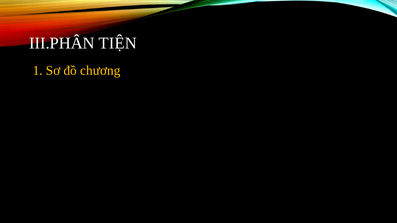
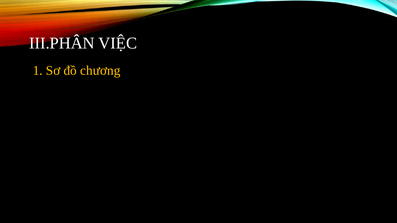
TIỆN: TIỆN -> VIỆC (118, 43)
